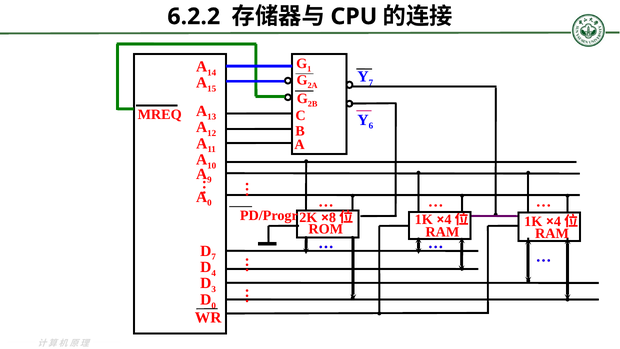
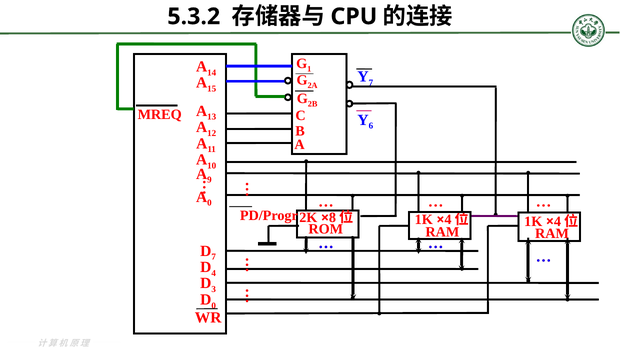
6.2.2: 6.2.2 -> 5.3.2 (194, 16)
